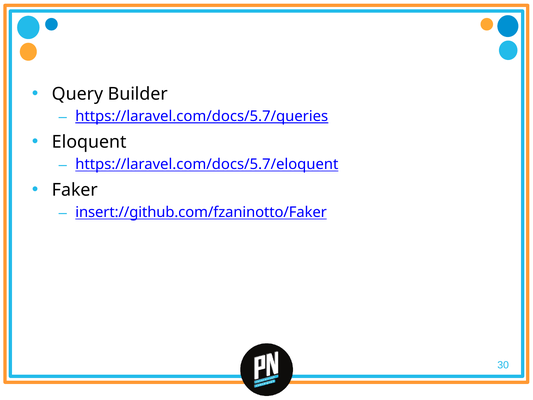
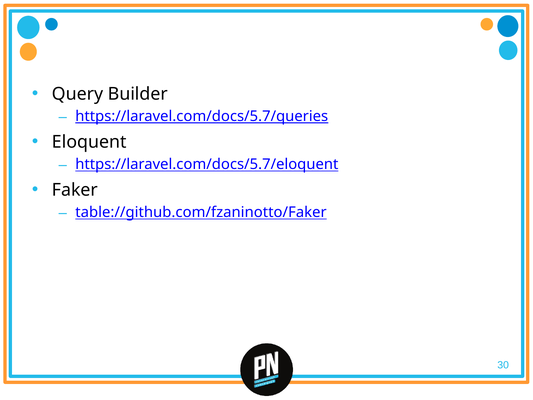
insert://github.com/fzaninotto/Faker: insert://github.com/fzaninotto/Faker -> table://github.com/fzaninotto/Faker (201, 212)
